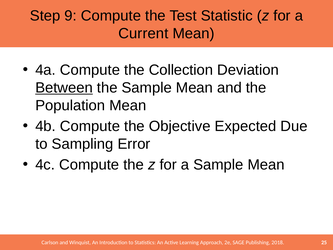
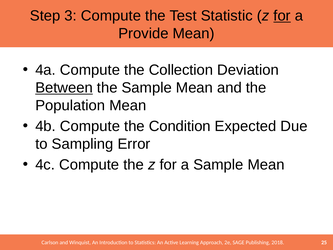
9: 9 -> 3 (71, 16)
for underline: none -> present (282, 16)
Current: Current -> Provide (143, 34)
Objective: Objective -> Condition (180, 126)
